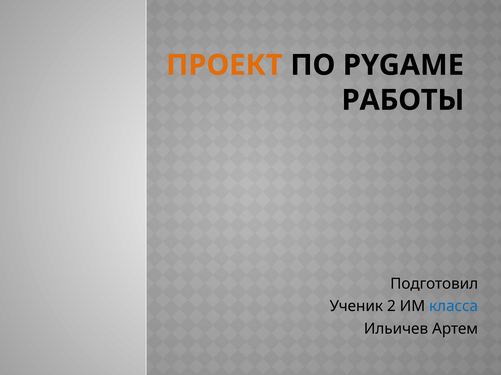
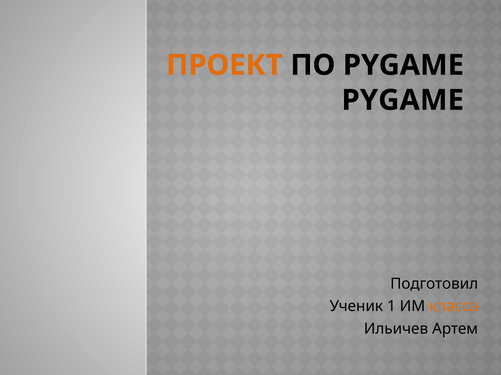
РАБОТЫ: РАБОТЫ -> PYGAME (403, 100)
2: 2 -> 1 (391, 307)
класса colour: blue -> orange (454, 307)
